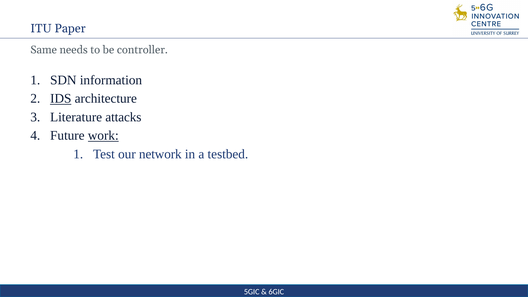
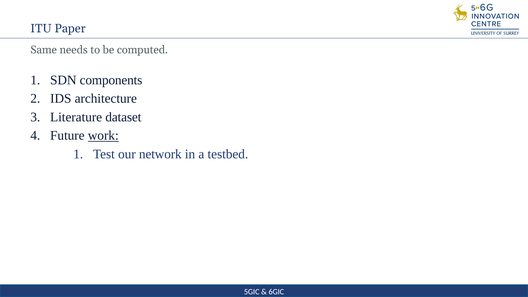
controller: controller -> computed (142, 50)
information: information -> components (111, 80)
IDS underline: present -> none (61, 99)
attacks: attacks -> dataset (123, 117)
